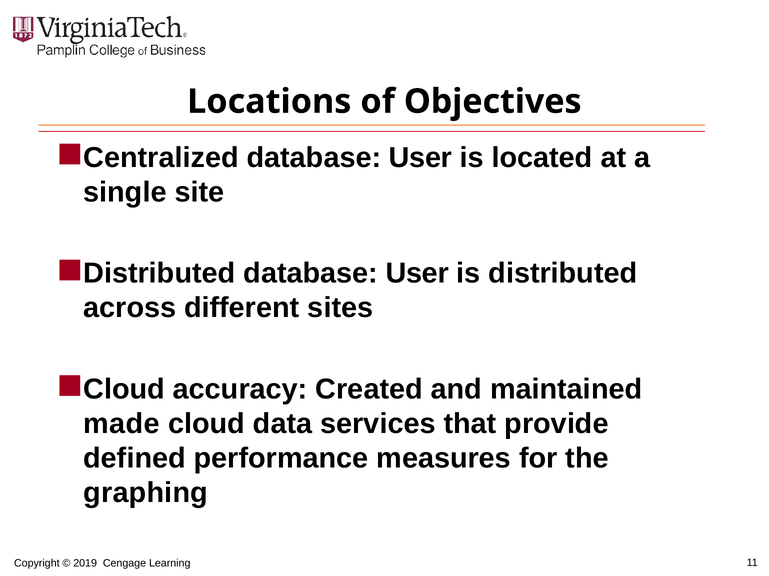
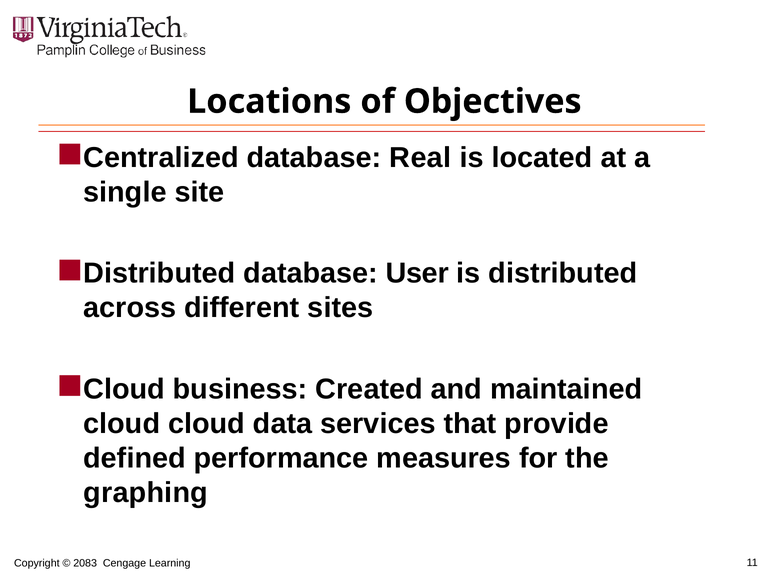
User: User -> Real (420, 158)
accuracy: accuracy -> business (240, 390)
made: made -> cloud (122, 424)
2019: 2019 -> 2083 (85, 564)
